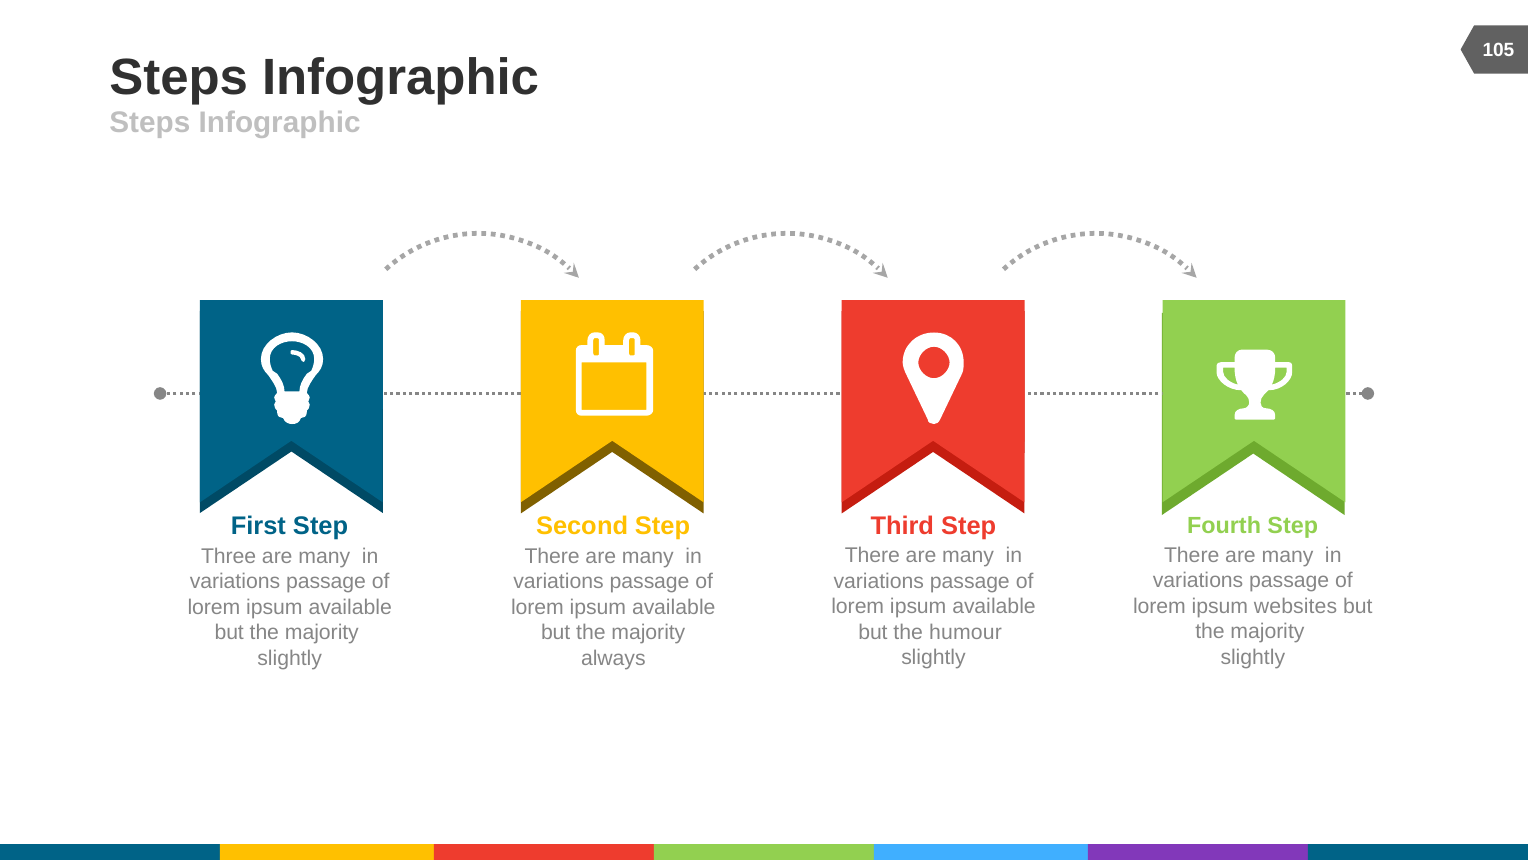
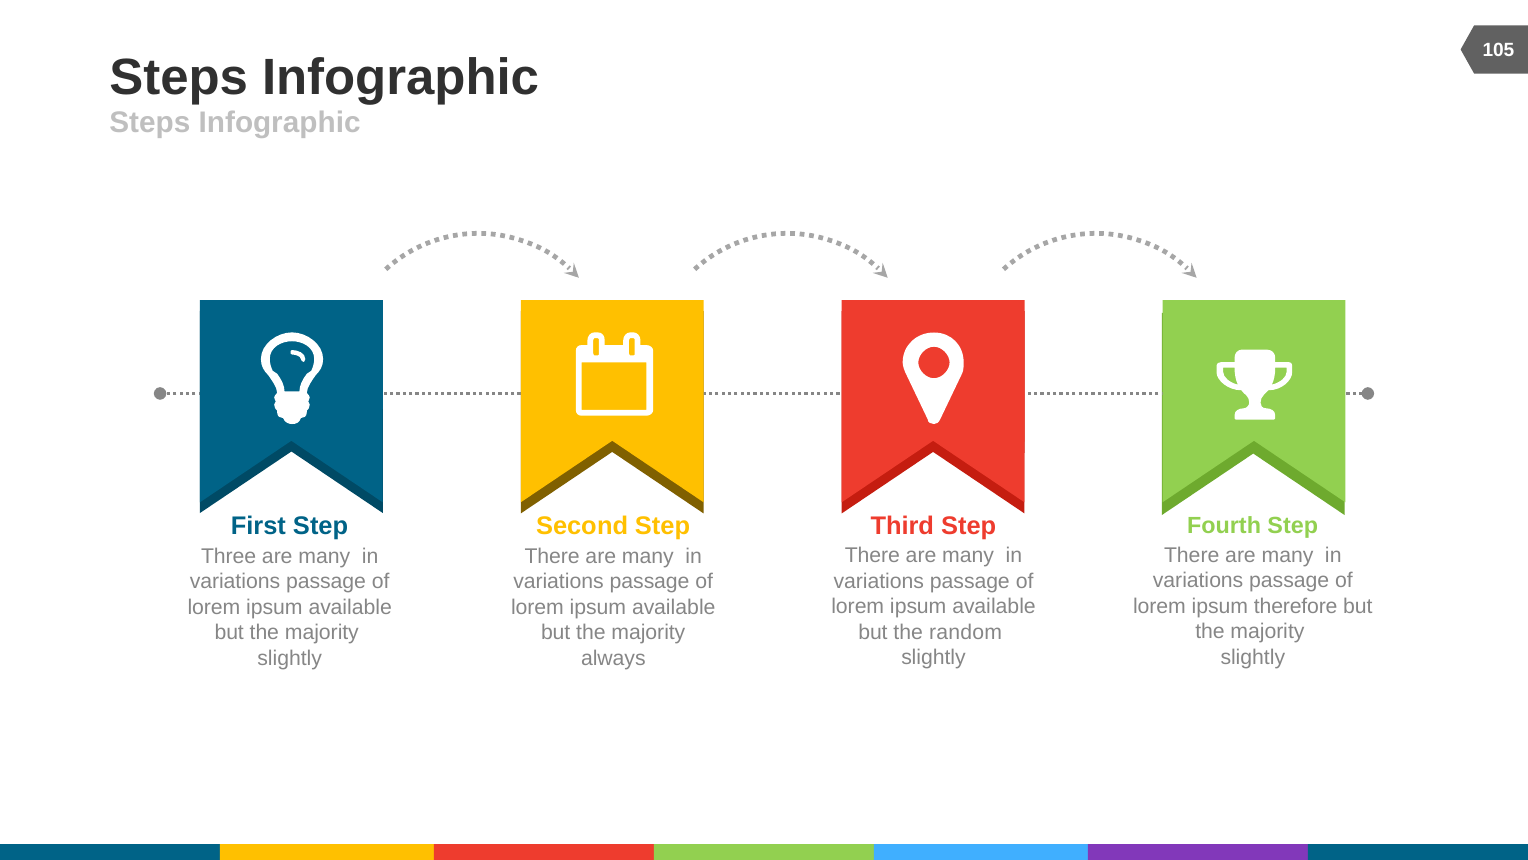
websites: websites -> therefore (1296, 606)
humour: humour -> random (966, 632)
